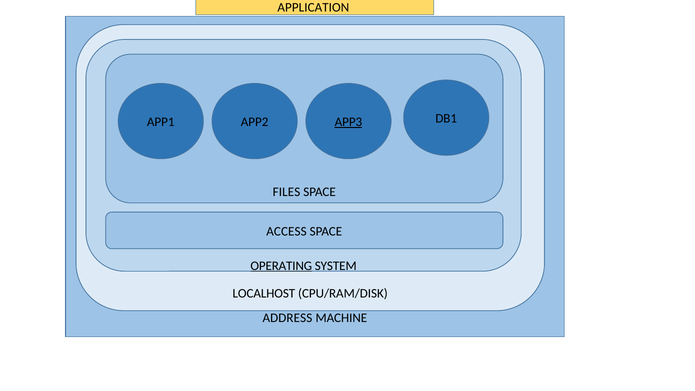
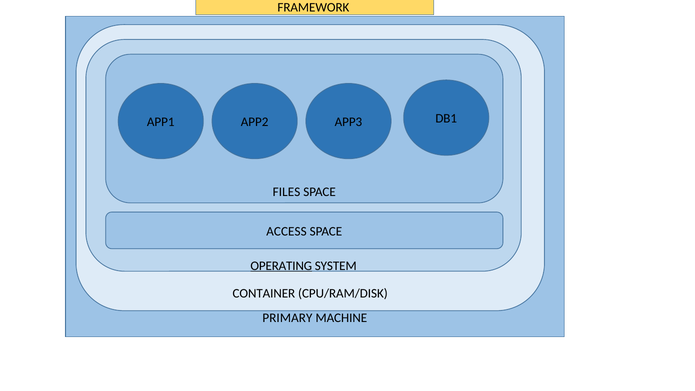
APPLICATION: APPLICATION -> FRAMEWORK (313, 8)
APP3 underline: present -> none (348, 122)
LOCALHOST: LOCALHOST -> CONTAINER (264, 294)
ADDRESS: ADDRESS -> PRIMARY (287, 318)
